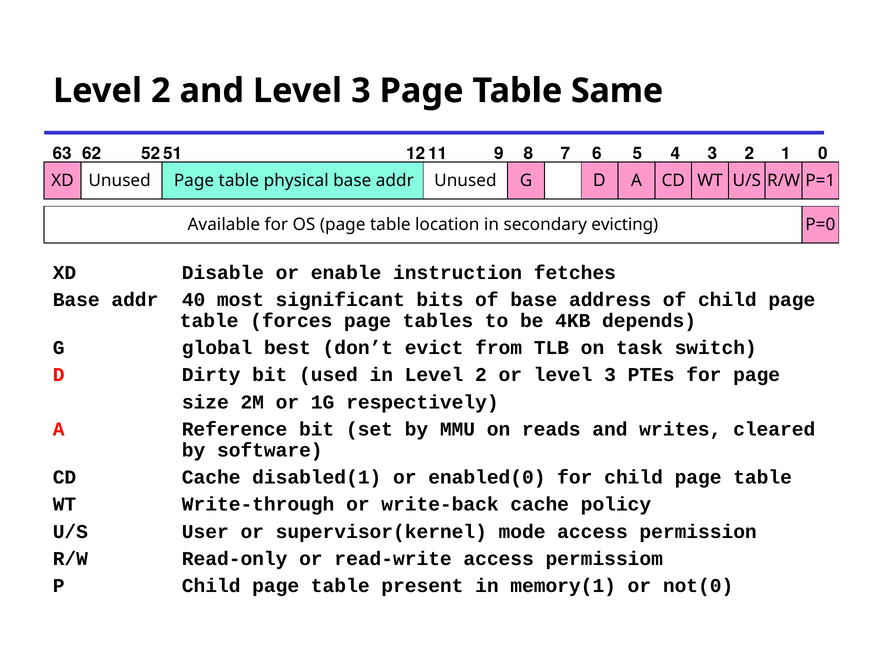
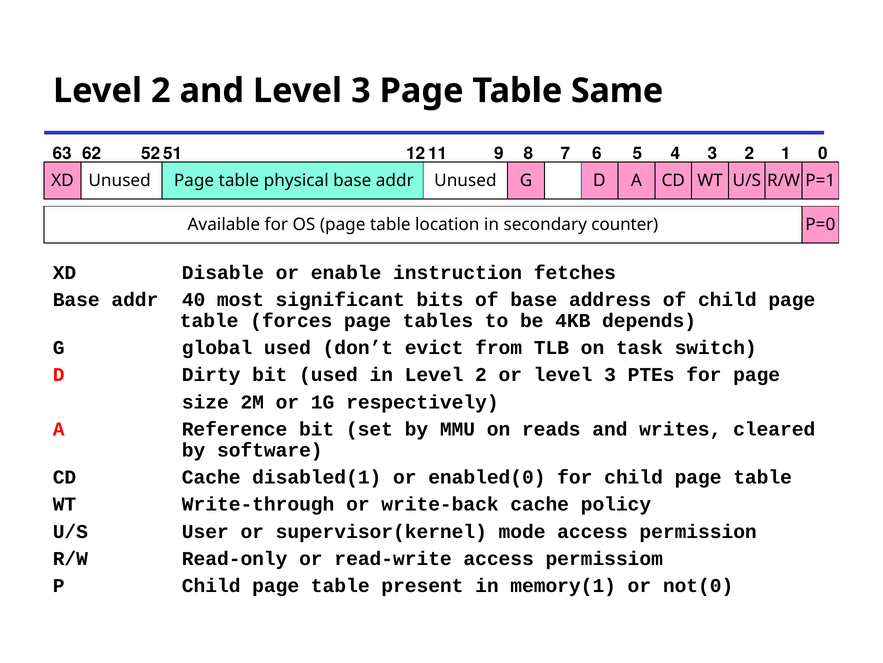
evicting: evicting -> counter (625, 224)
global best: best -> used (287, 348)
